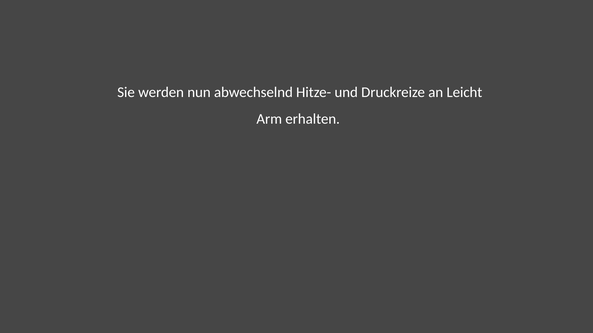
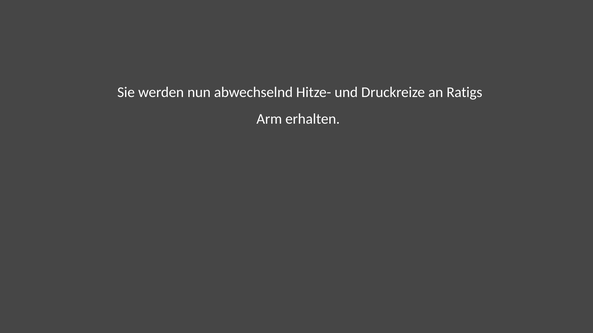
Leicht: Leicht -> Ratigs (464, 93)
